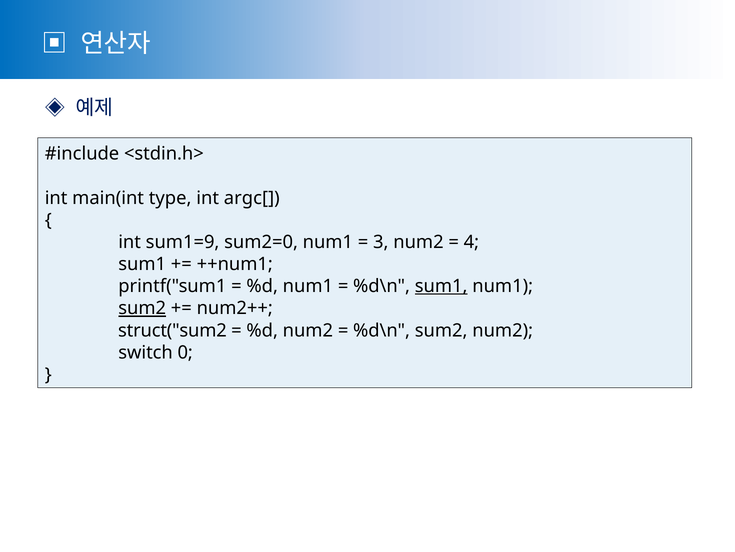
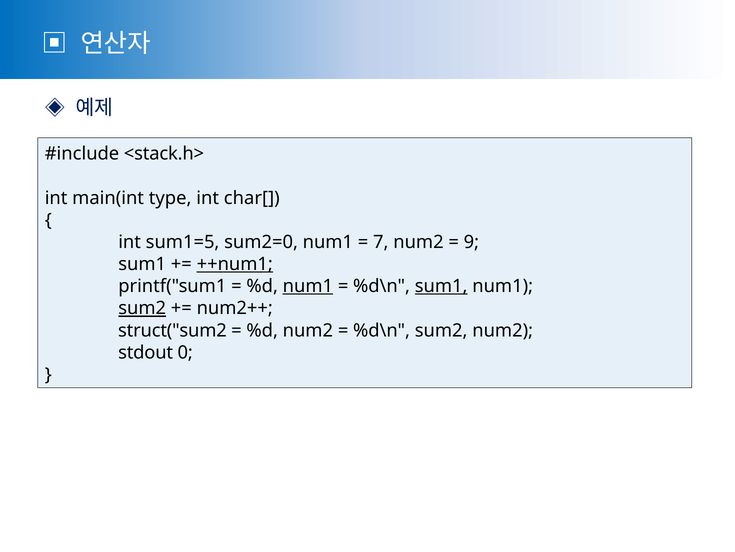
<stdin.h>: <stdin.h> -> <stack.h> (164, 154)
argc[: argc[ -> char[ (252, 198)
sum1=9: sum1=9 -> sum1=5 (183, 242)
3: 3 -> 7 (381, 242)
4: 4 -> 9 (471, 242)
++num1 underline: none -> present (235, 264)
num1 underline: none -> present (308, 286)
switch: switch -> stdout (146, 352)
